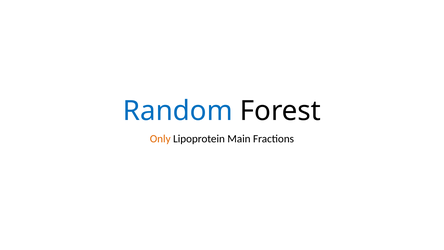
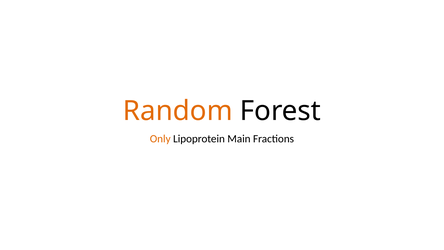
Random colour: blue -> orange (178, 111)
